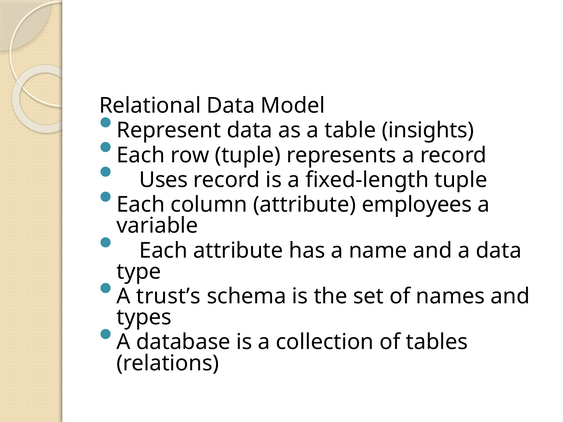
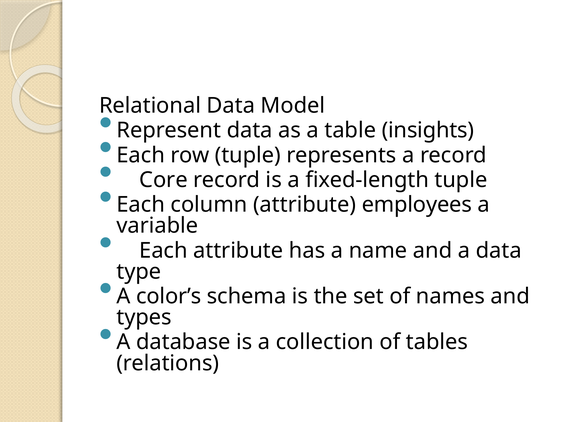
Uses: Uses -> Core (163, 180)
trust’s: trust’s -> color’s (169, 296)
